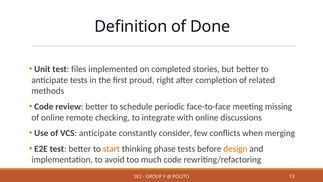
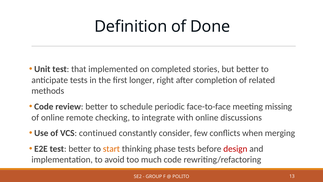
files: files -> that (79, 69)
proud: proud -> longer (142, 80)
VCS anticipate: anticipate -> continued (98, 133)
design colour: orange -> red (235, 149)
